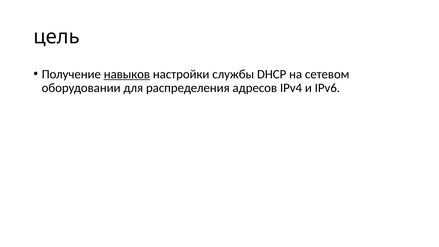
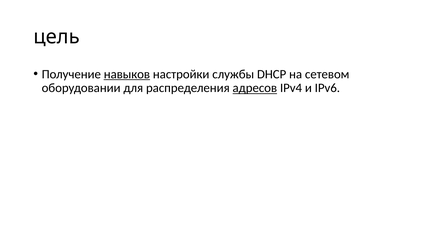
адресов underline: none -> present (255, 88)
